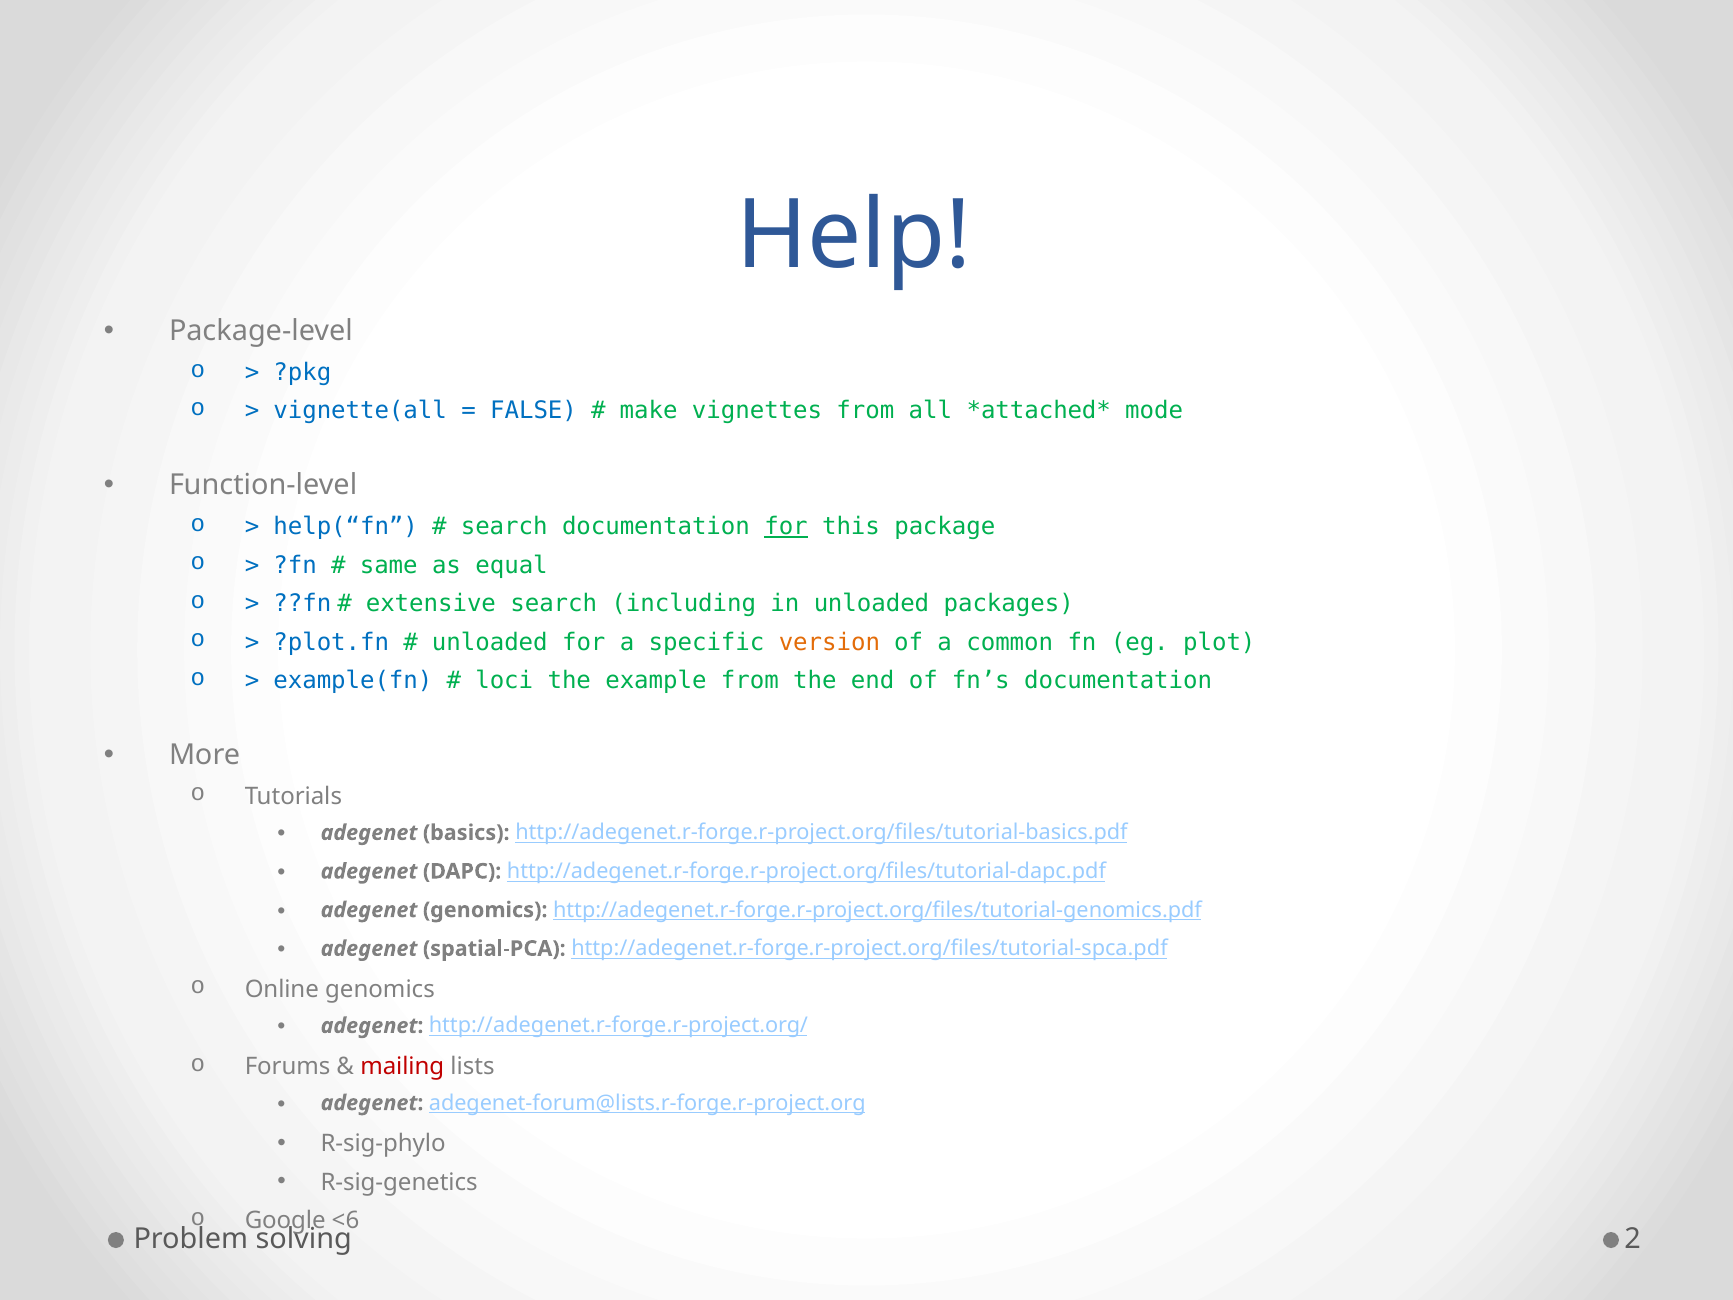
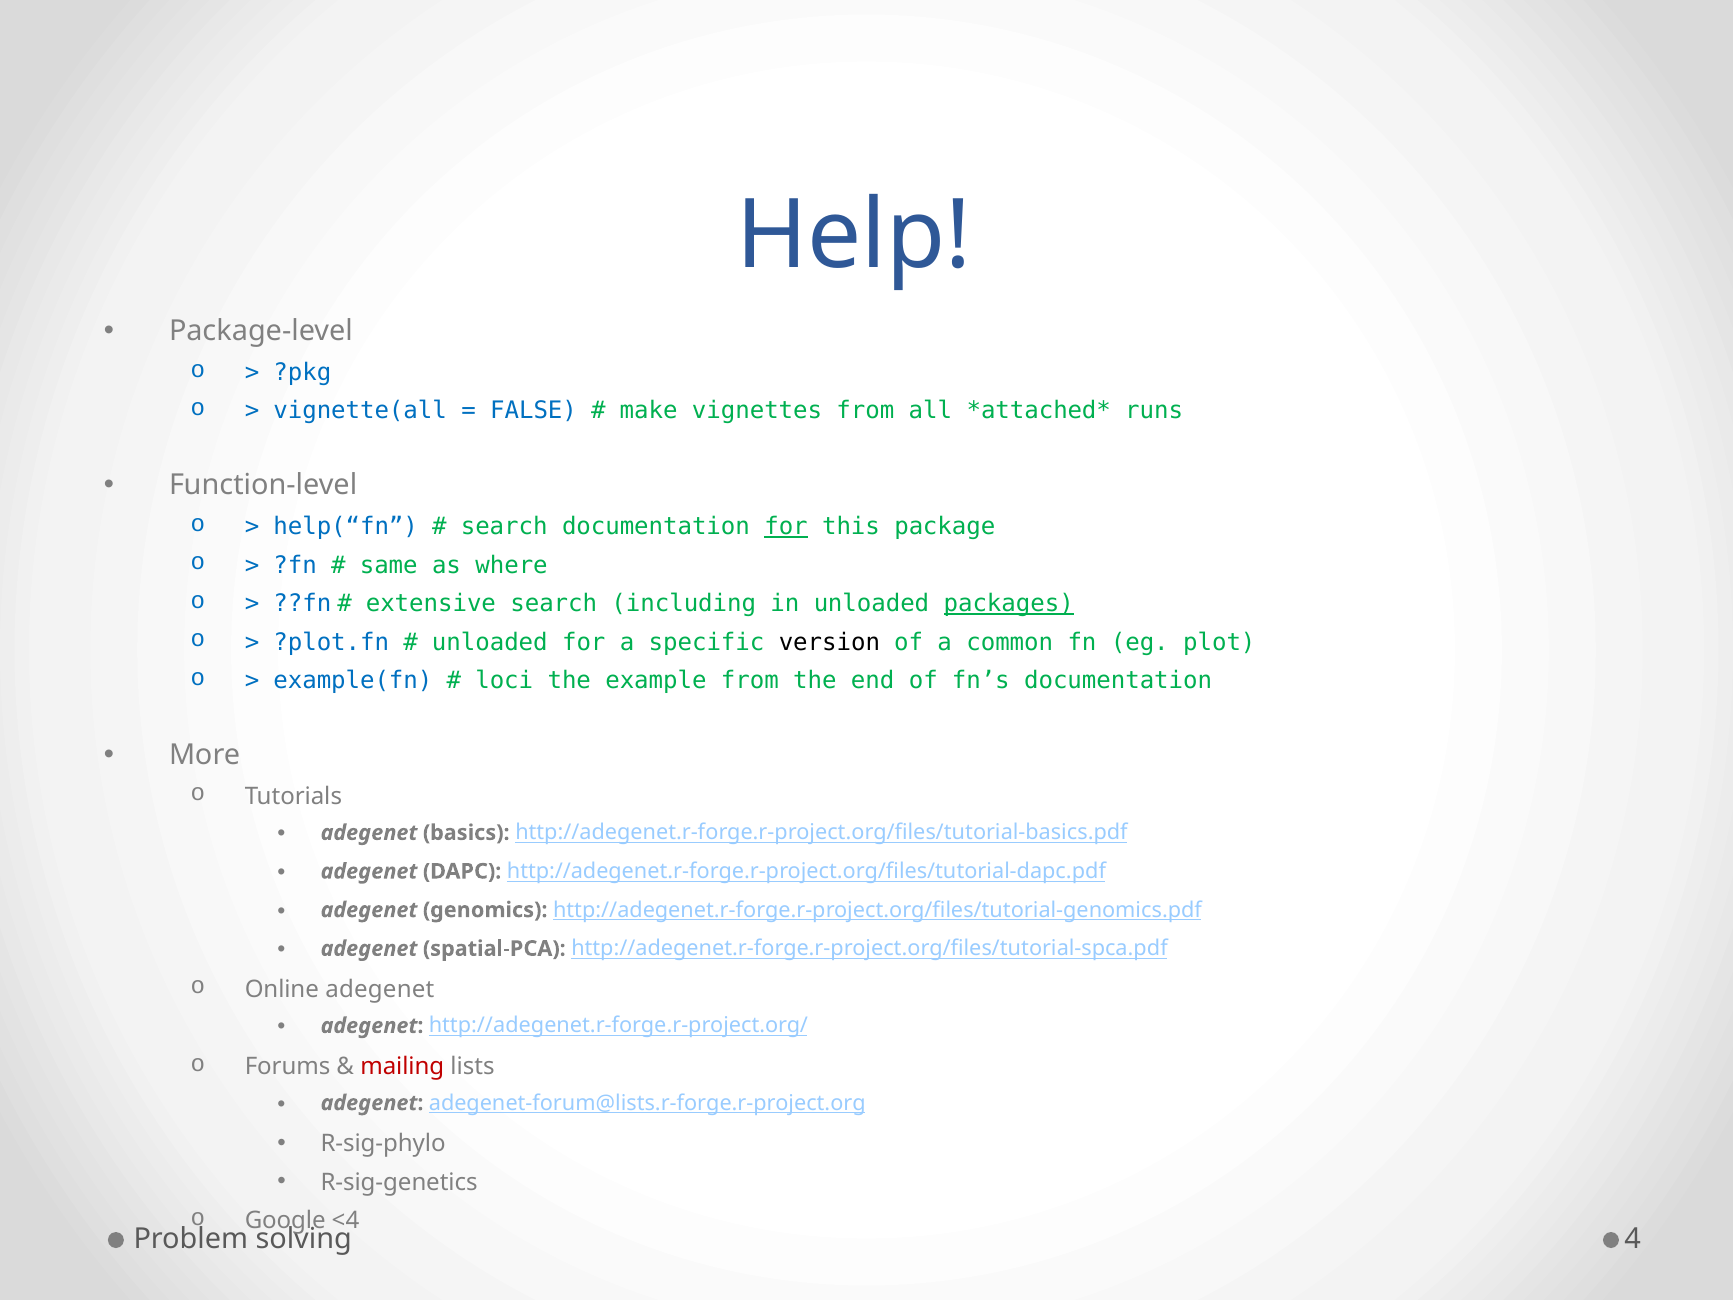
mode: mode -> runs (1154, 411)
equal: equal -> where (512, 565)
packages underline: none -> present (1009, 604)
version colour: orange -> black (829, 642)
Online genomics: genomics -> adegenet (380, 989)
<6: <6 -> <4 (346, 1221)
2: 2 -> 4 (1633, 1239)
